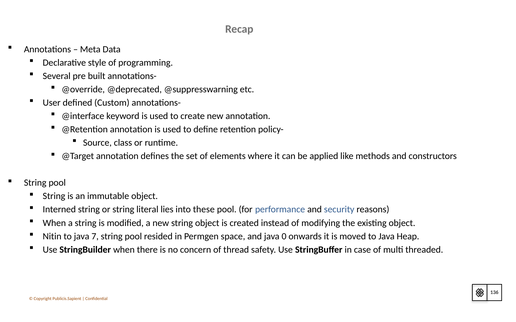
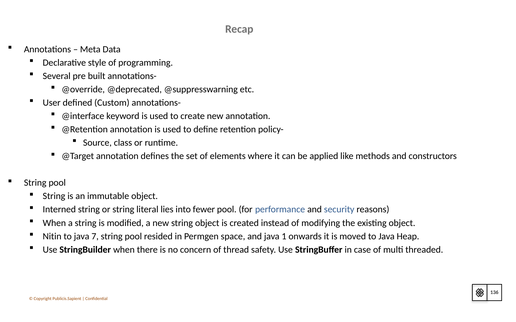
these: these -> fewer (204, 210)
0: 0 -> 1 (284, 237)
